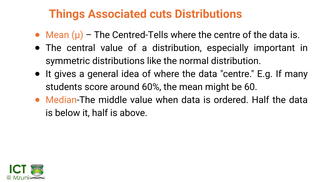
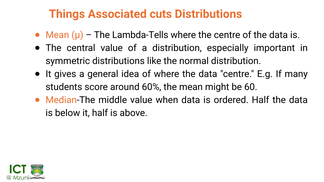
Centred-Tells: Centred-Tells -> Lambda-Tells (140, 35)
